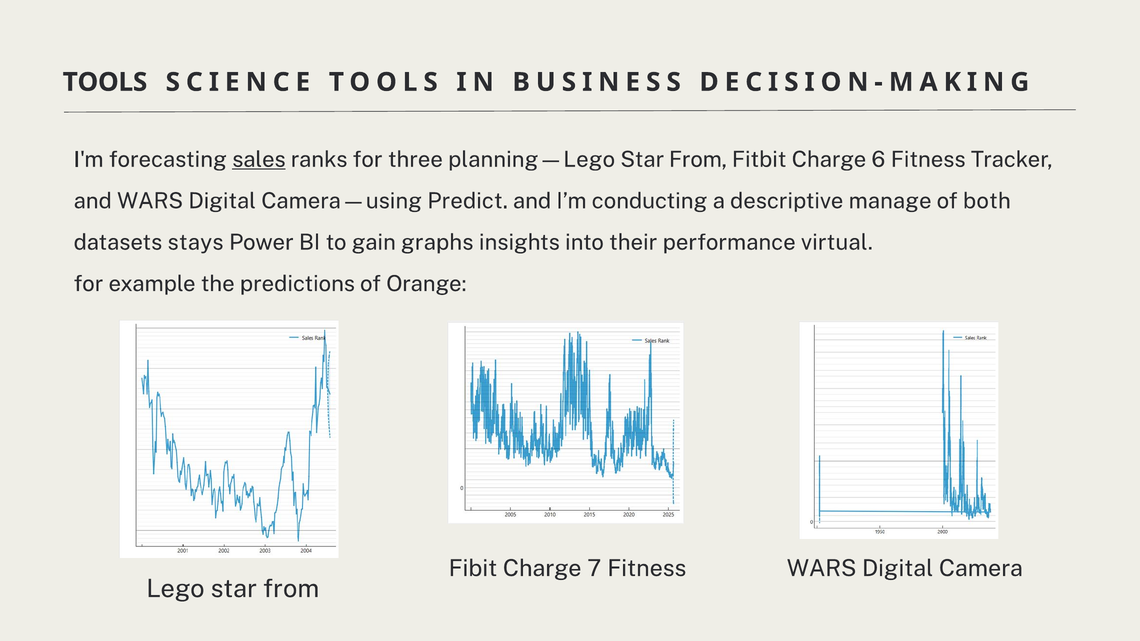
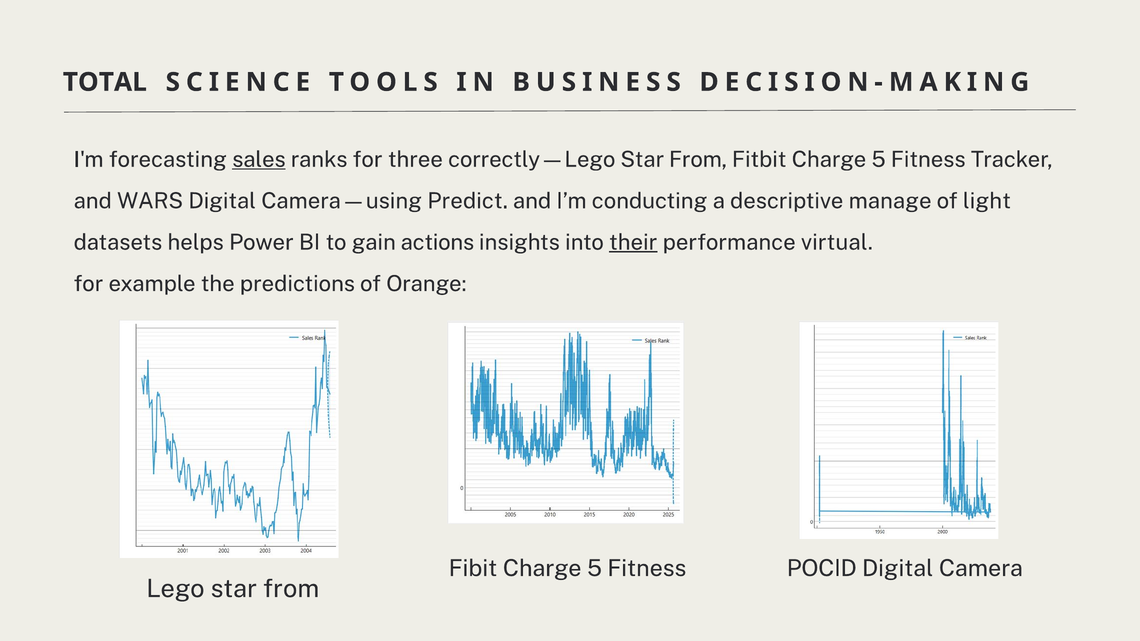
TOOLS: TOOLS -> TOTAL (105, 82)
planning—Lego: planning—Lego -> correctly—Lego (532, 160)
Fitbit Charge 6: 6 -> 5 (879, 160)
both: both -> light (987, 201)
stays: stays -> helps (196, 242)
graphs: graphs -> actions (437, 242)
their underline: none -> present (633, 242)
Fibit Charge 7: 7 -> 5 (595, 569)
Fitness WARS: WARS -> POCID (822, 569)
